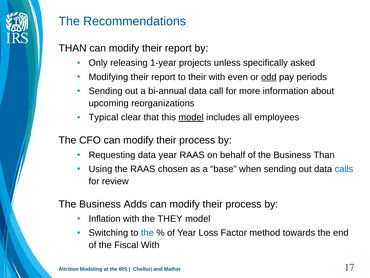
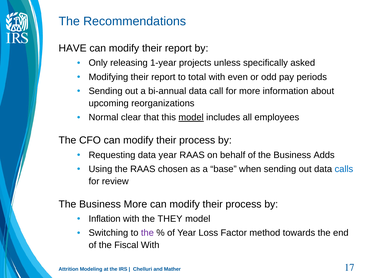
THAN: THAN -> HAVE (73, 48)
to their: their -> total (197, 77)
odd underline: present -> none (269, 77)
Typical: Typical -> Normal (104, 117)
Business Than: Than -> Adds (324, 155)
Business Adds: Adds -> More (135, 204)
the colour: blue -> purple (147, 232)
